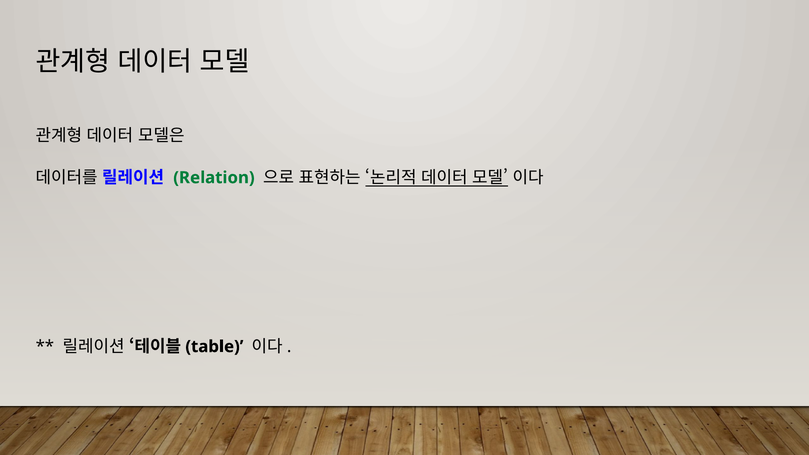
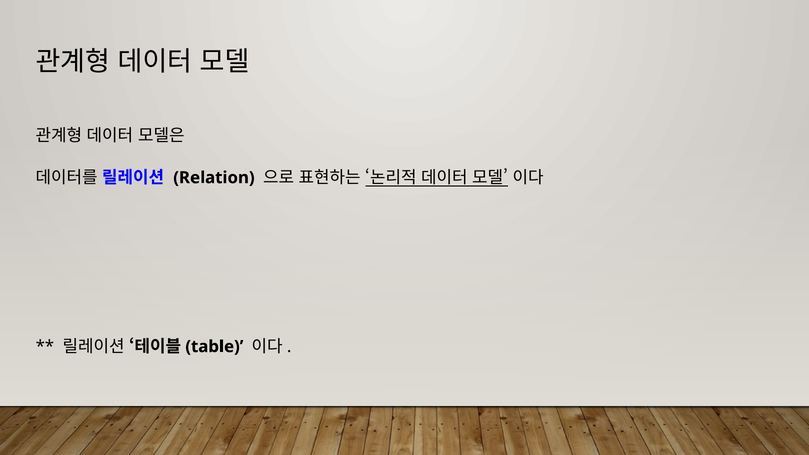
Relation colour: green -> black (214, 178)
